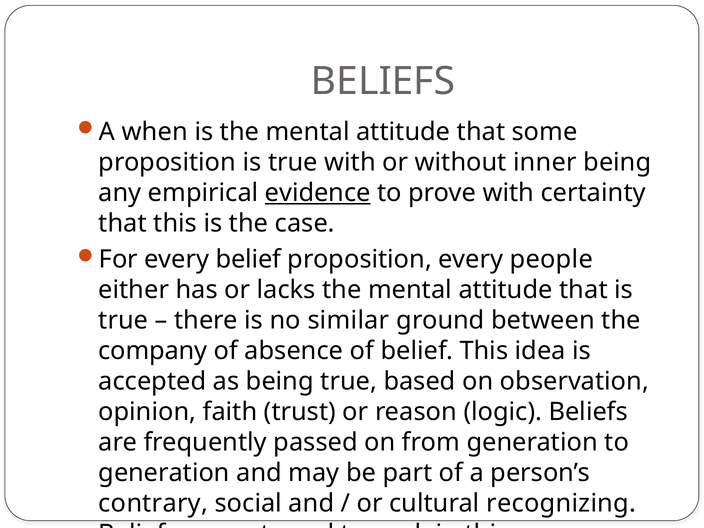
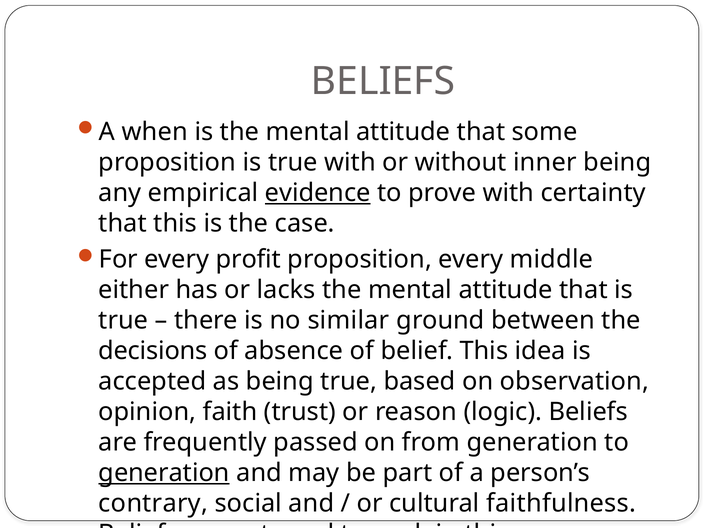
every belief: belief -> profit (248, 260)
people: people -> middle (551, 260)
company: company -> decisions (153, 351)
generation underline: none -> present (164, 473)
recognizing: recognizing -> faithfulness (561, 504)
